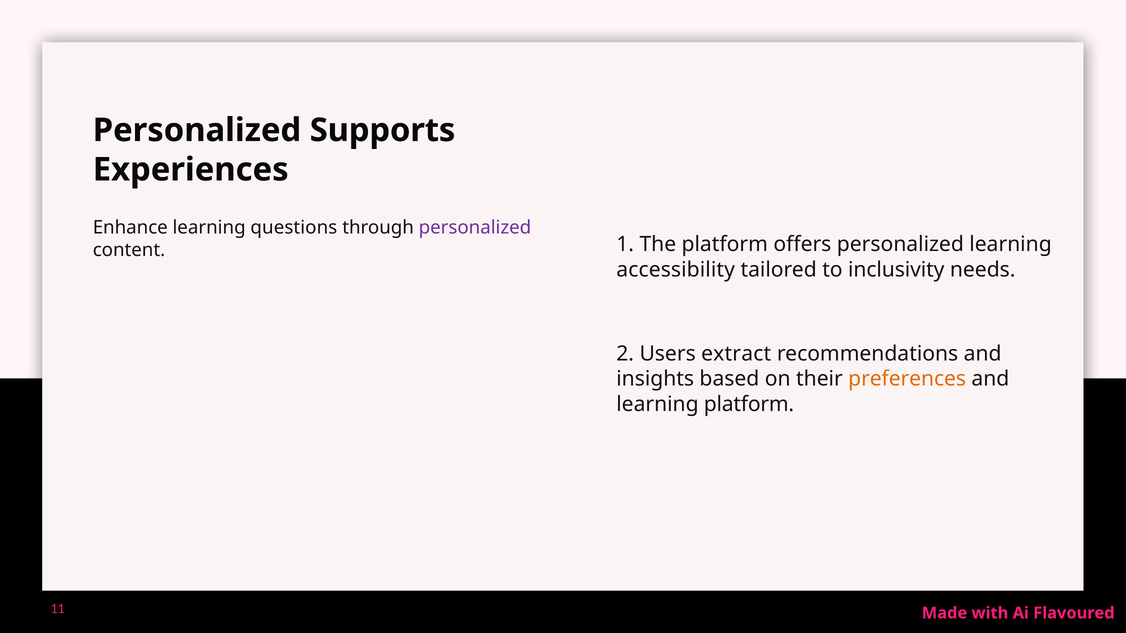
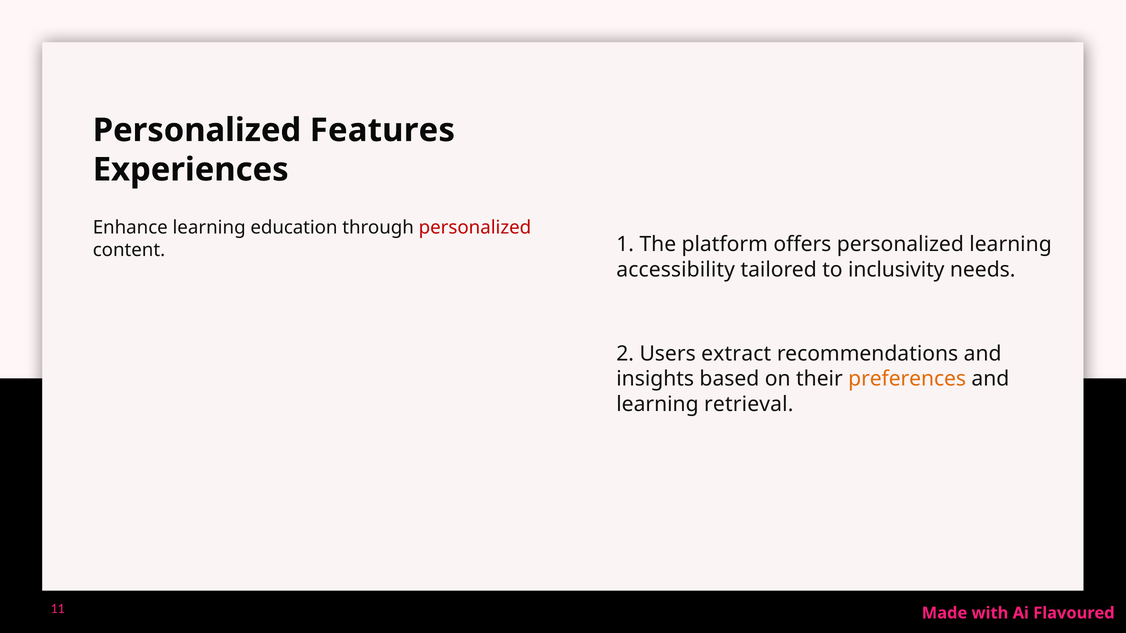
Supports: Supports -> Features (382, 130)
questions: questions -> education (294, 228)
personalized colour: purple -> red (475, 228)
learning platform: platform -> retrieval (749, 404)
